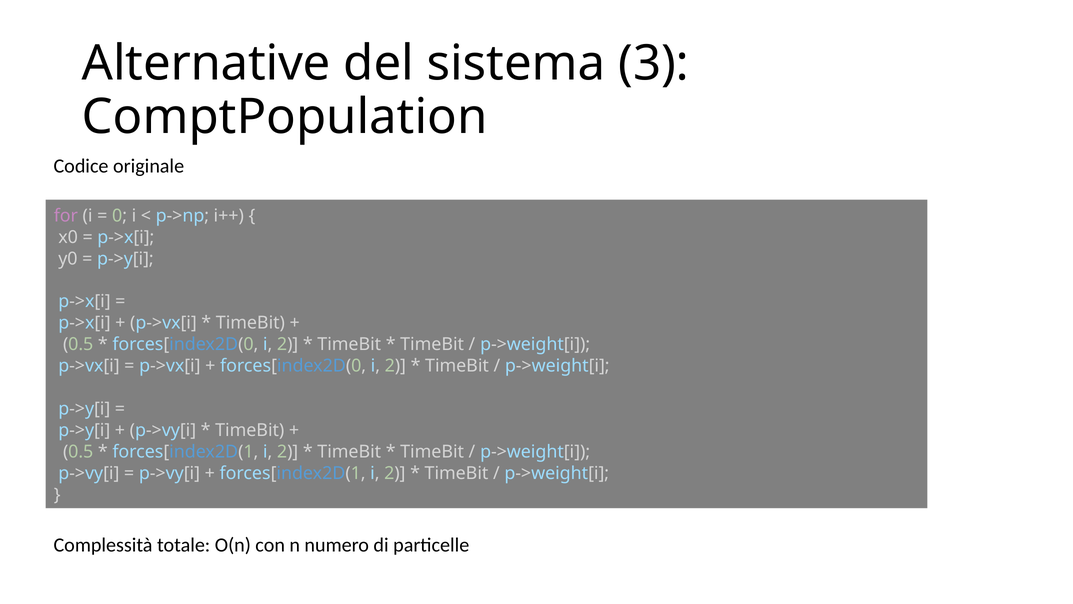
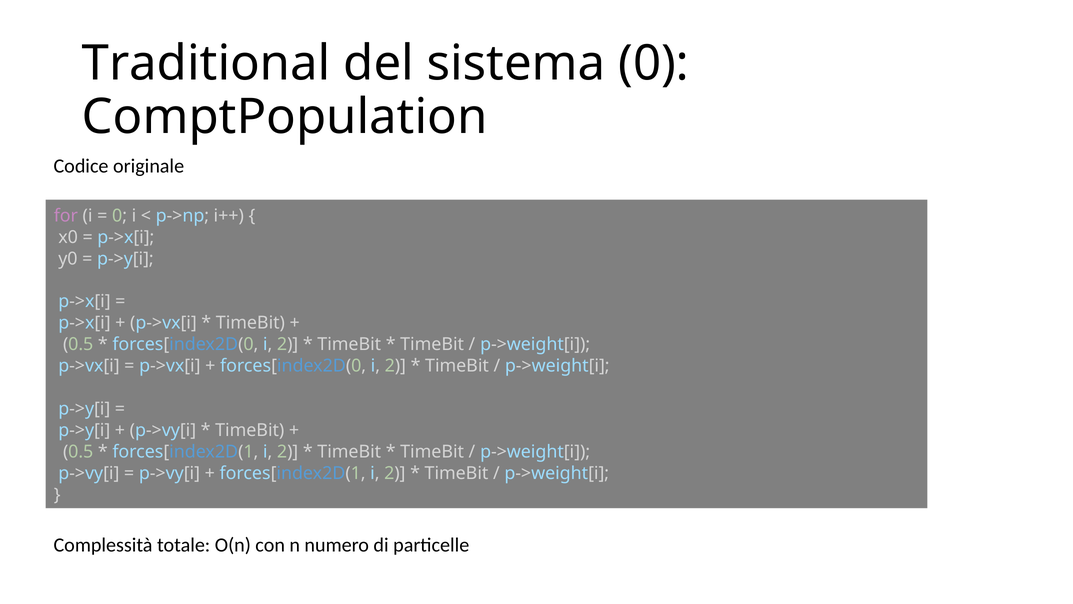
Alternative: Alternative -> Traditional (206, 64)
sistema 3: 3 -> 0 (654, 64)
